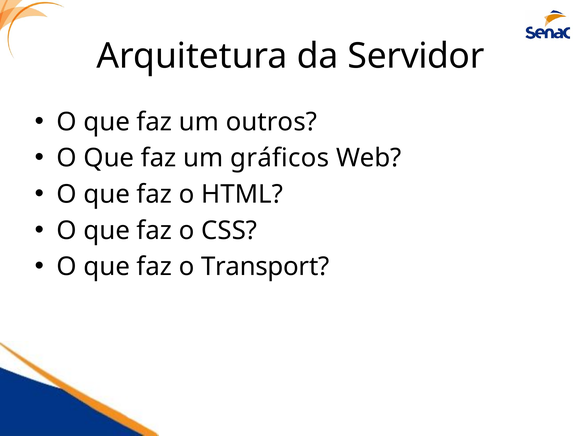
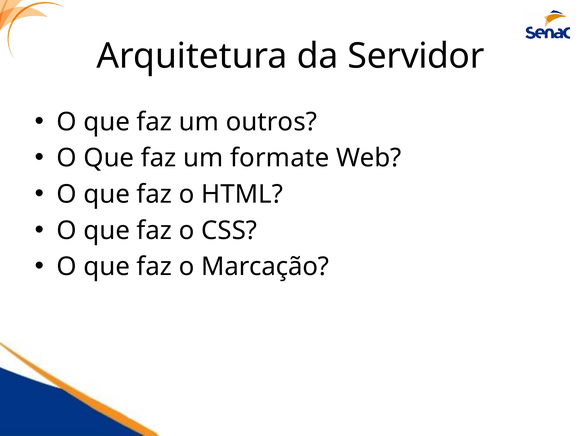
gráficos: gráficos -> formate (280, 158)
Transport: Transport -> Marcação (265, 267)
